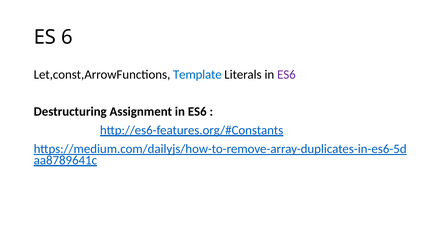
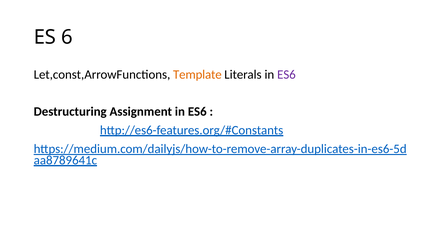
Template colour: blue -> orange (197, 75)
